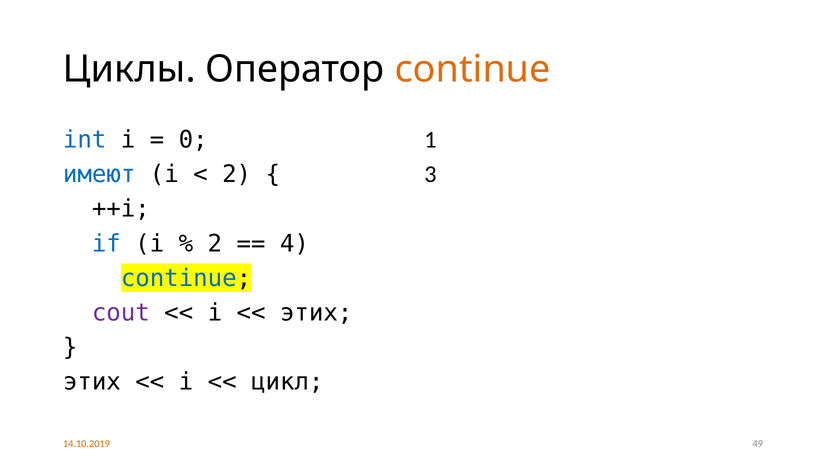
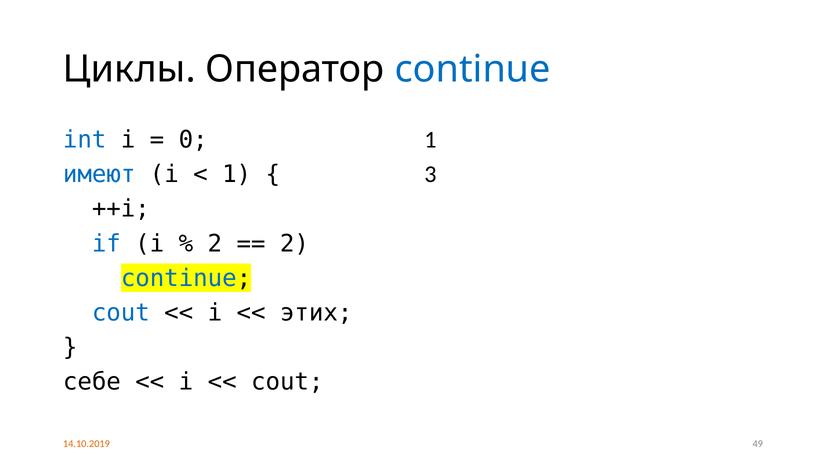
continue colour: orange -> blue (473, 69)
2: 2 -> 1 (237, 174)
4: 4 -> 2 (294, 243)
cout colour: purple -> blue (121, 313)
этих: этих -> себе (92, 382)
цикл: цикл -> cout (287, 382)
